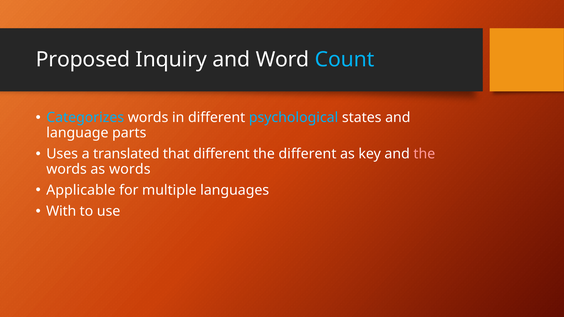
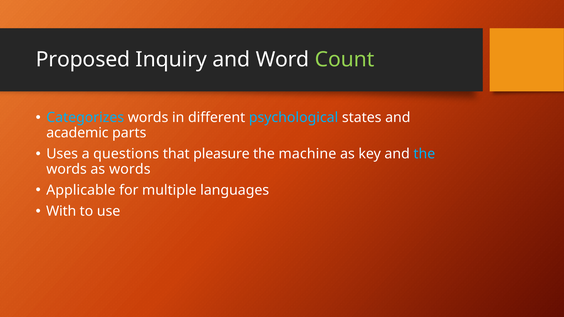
Count colour: light blue -> light green (345, 60)
language: language -> academic (77, 133)
translated: translated -> questions (126, 154)
that different: different -> pleasure (221, 154)
the different: different -> machine (307, 154)
the colour: pink -> light blue (424, 154)
